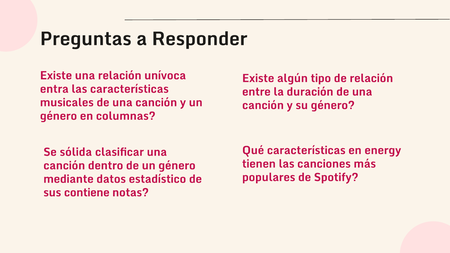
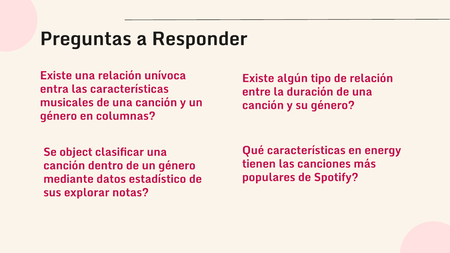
sólida: sólida -> object (76, 152)
contiene: contiene -> explorar (87, 193)
